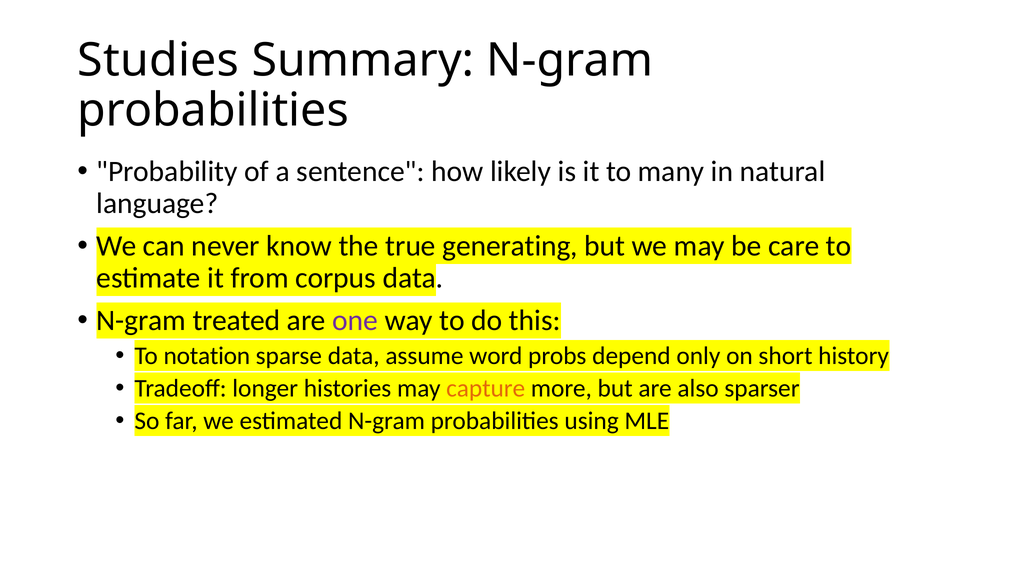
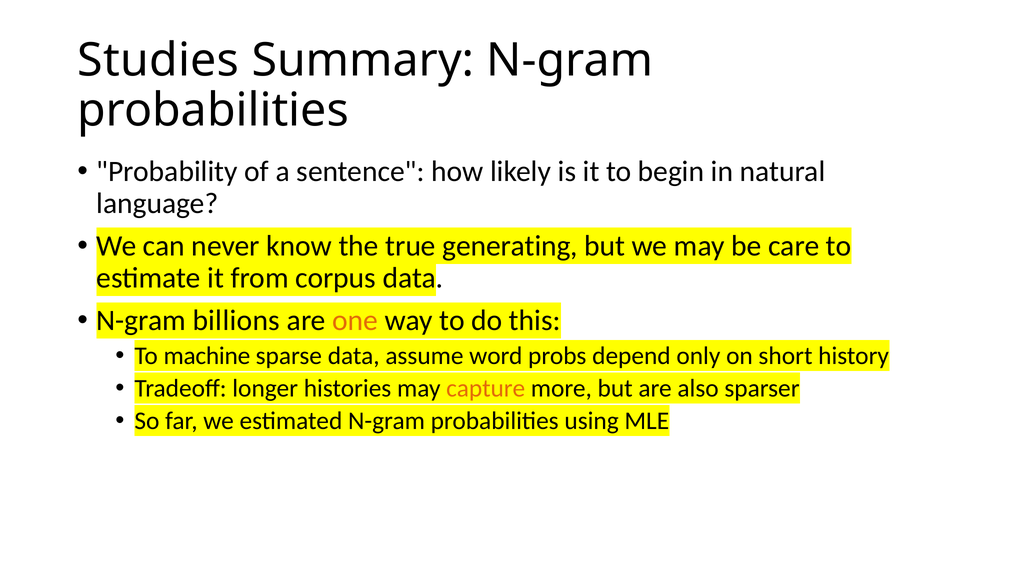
many: many -> begin (671, 172)
treated: treated -> billions (236, 321)
one colour: purple -> orange (355, 321)
notation: notation -> machine (207, 356)
